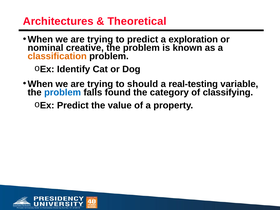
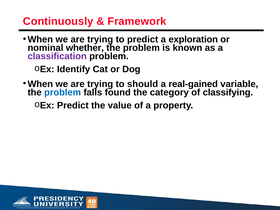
Architectures: Architectures -> Continuously (58, 21)
Theoretical: Theoretical -> Framework (137, 21)
creative: creative -> whether (85, 48)
classification colour: orange -> purple (57, 56)
real-testing: real-testing -> real-gained (193, 84)
